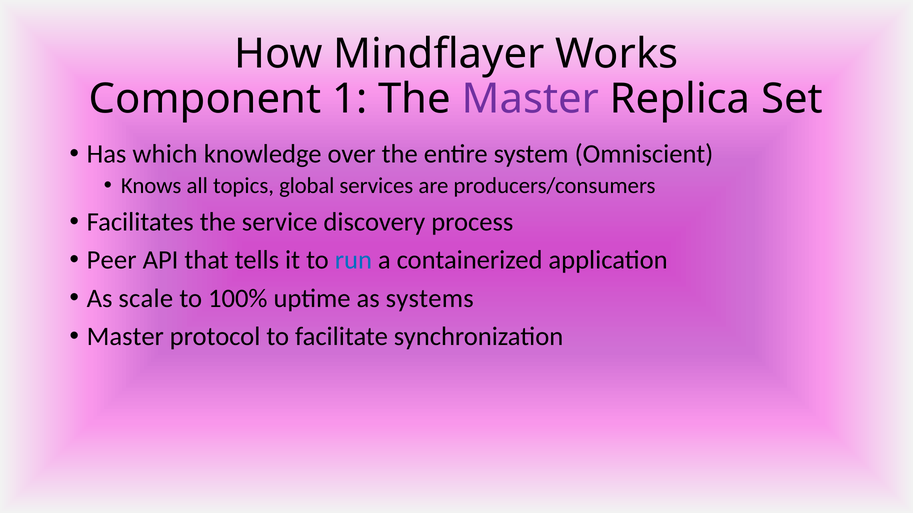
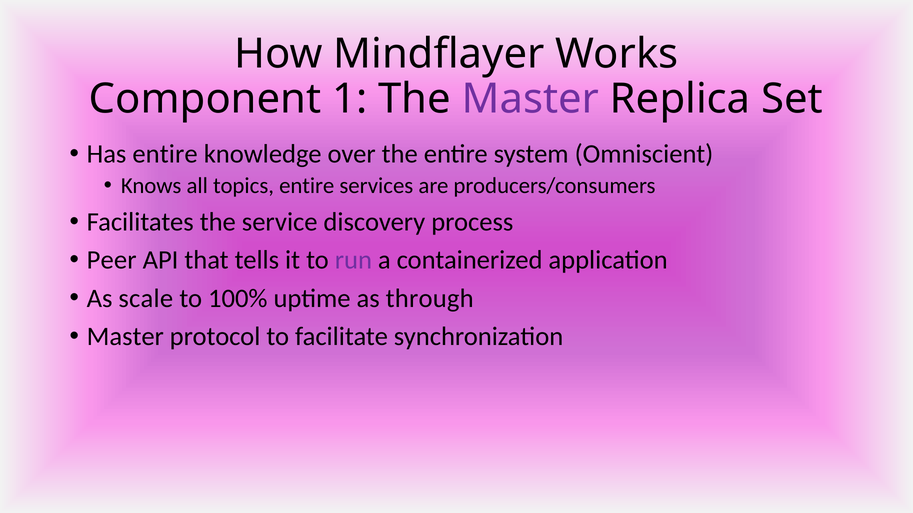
Has which: which -> entire (165, 154)
topics global: global -> entire (307, 186)
run colour: blue -> purple (353, 260)
systems: systems -> through (430, 299)
